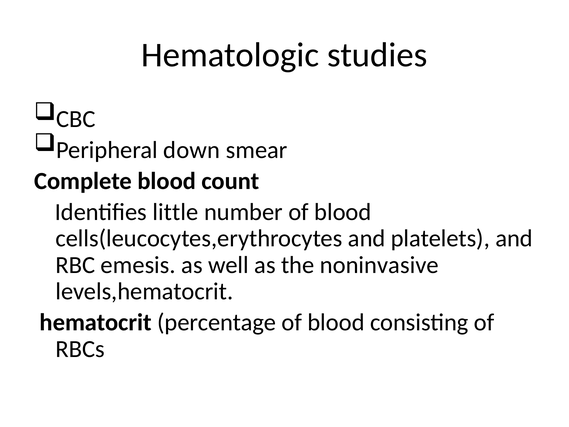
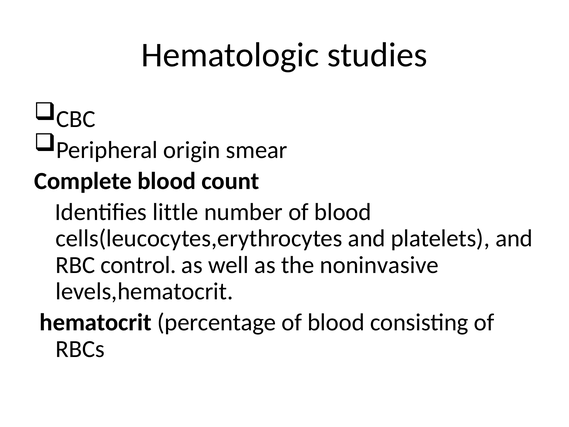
down: down -> origin (192, 150)
emesis: emesis -> control (138, 265)
